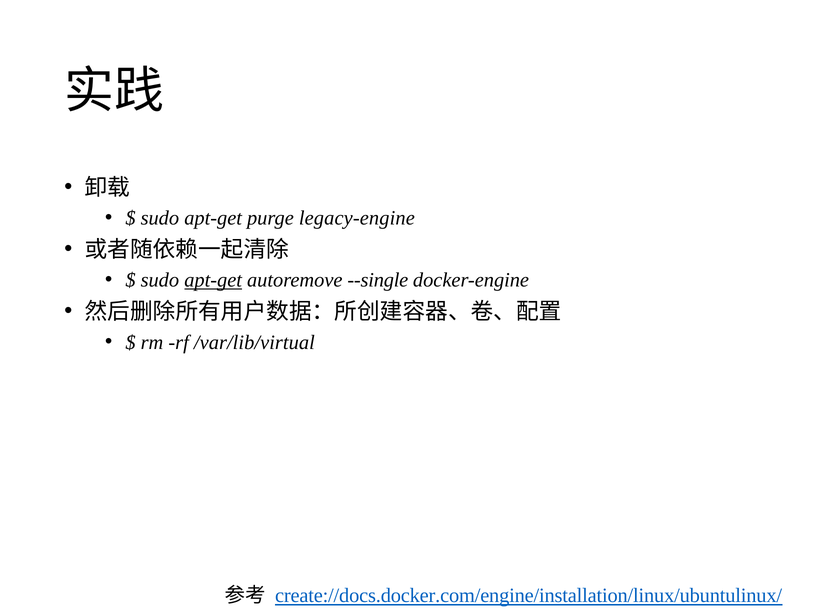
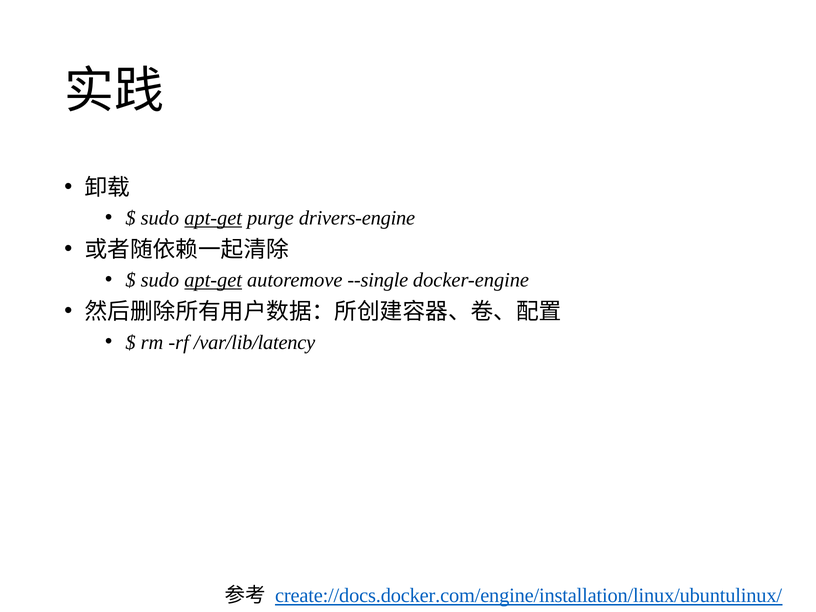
apt-get underline: none -> present (213, 218)
legacy-engine: legacy-engine -> drivers-engine (357, 218)
/var/lib/virtual: /var/lib/virtual -> /var/lib/latency (255, 342)
